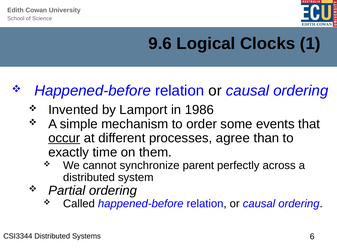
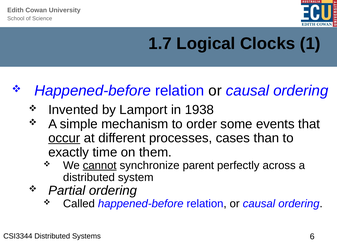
9.6: 9.6 -> 1.7 (160, 44)
1986: 1986 -> 1938 (199, 110)
agree: agree -> cases (233, 138)
cannot underline: none -> present (100, 166)
